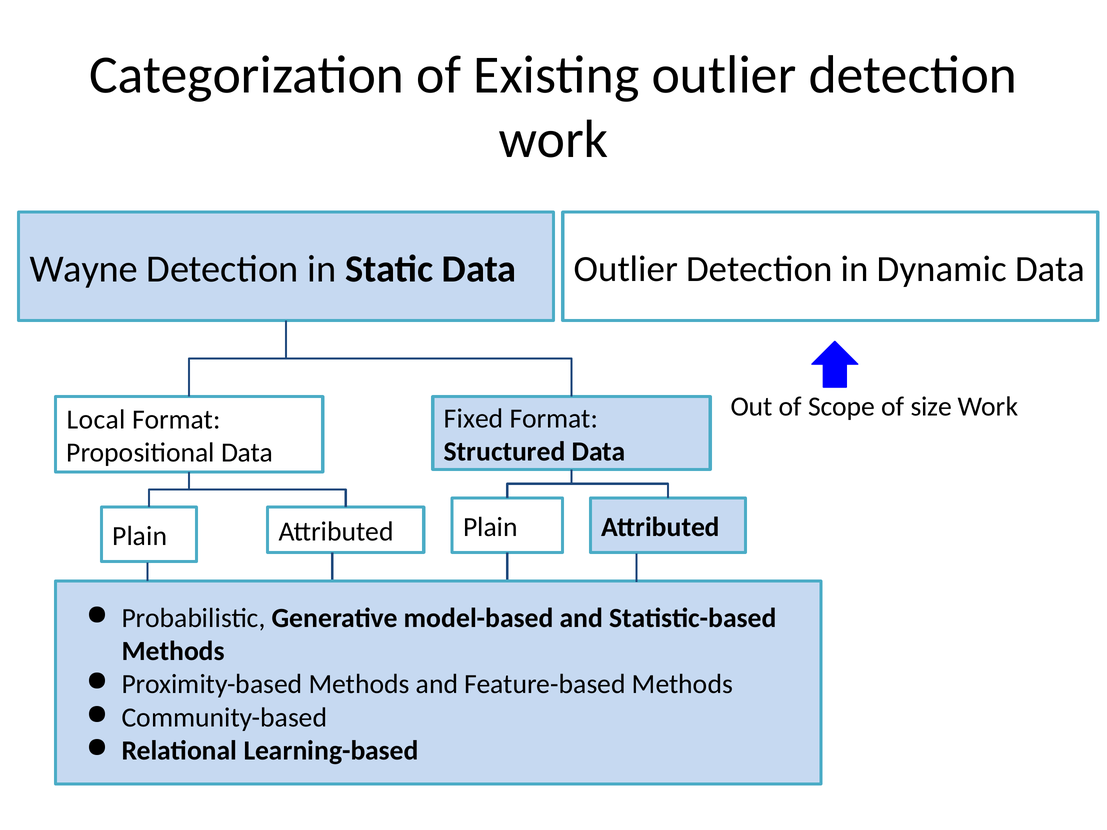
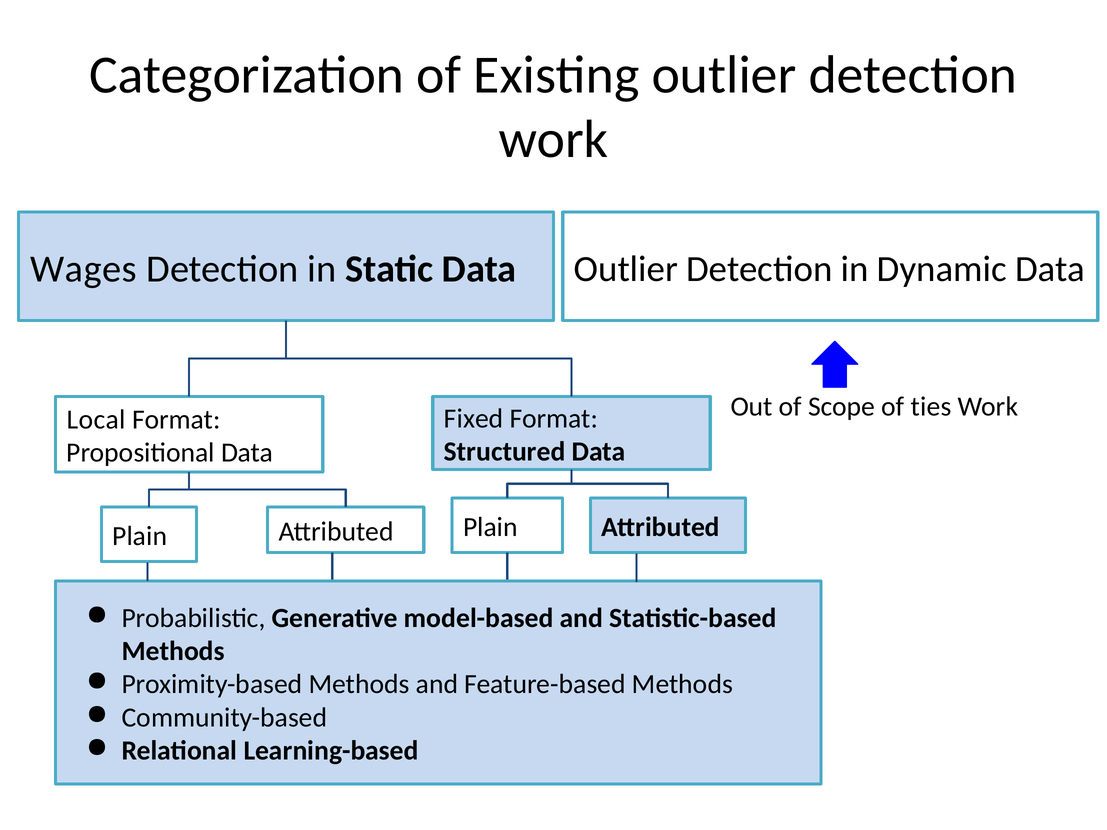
Wayne: Wayne -> Wages (83, 269)
size: size -> ties (931, 407)
